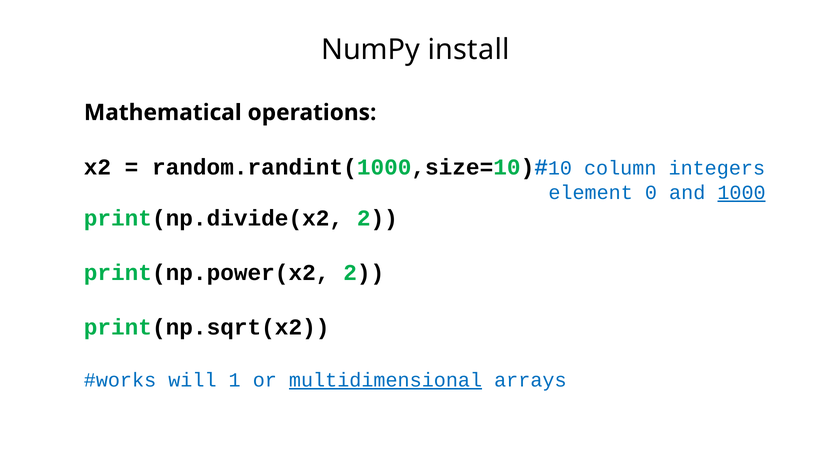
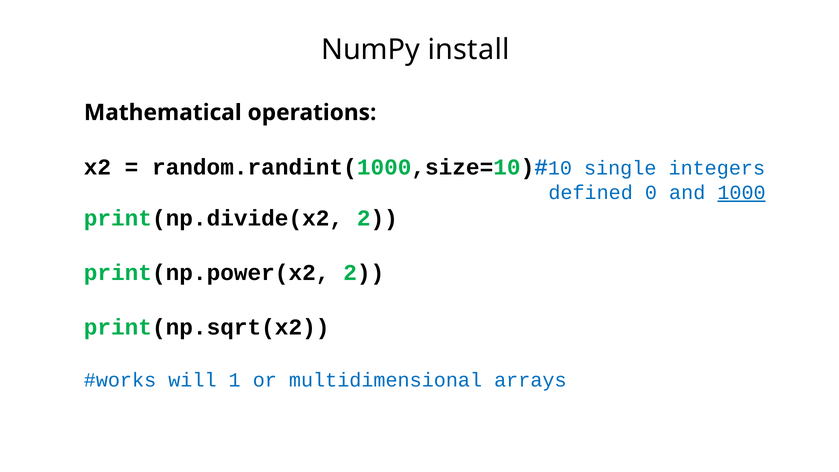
column: column -> single (620, 168)
element: element -> defined (591, 193)
multidimensional underline: present -> none (386, 380)
